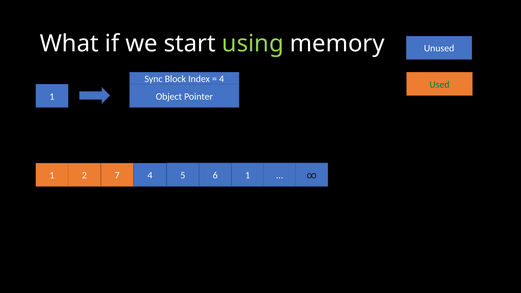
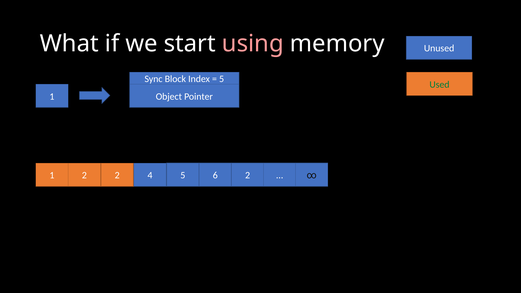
using colour: light green -> pink (253, 44)
4: 4 -> 5 (222, 79)
2 7: 7 -> 2 (117, 175)
6 1: 1 -> 2 (248, 175)
